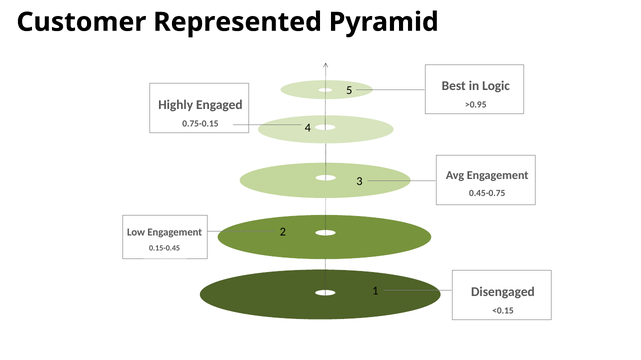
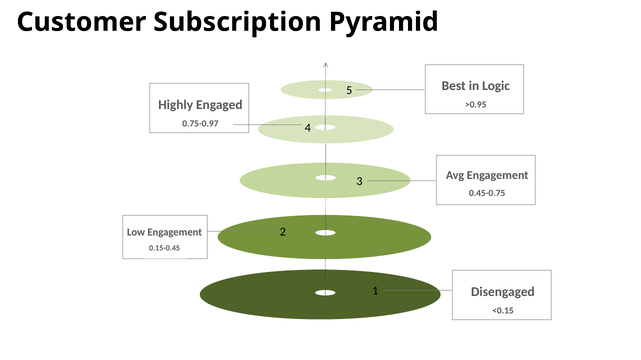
Represented: Represented -> Subscription (237, 22)
0.75-0.15: 0.75-0.15 -> 0.75-0.97 (200, 124)
